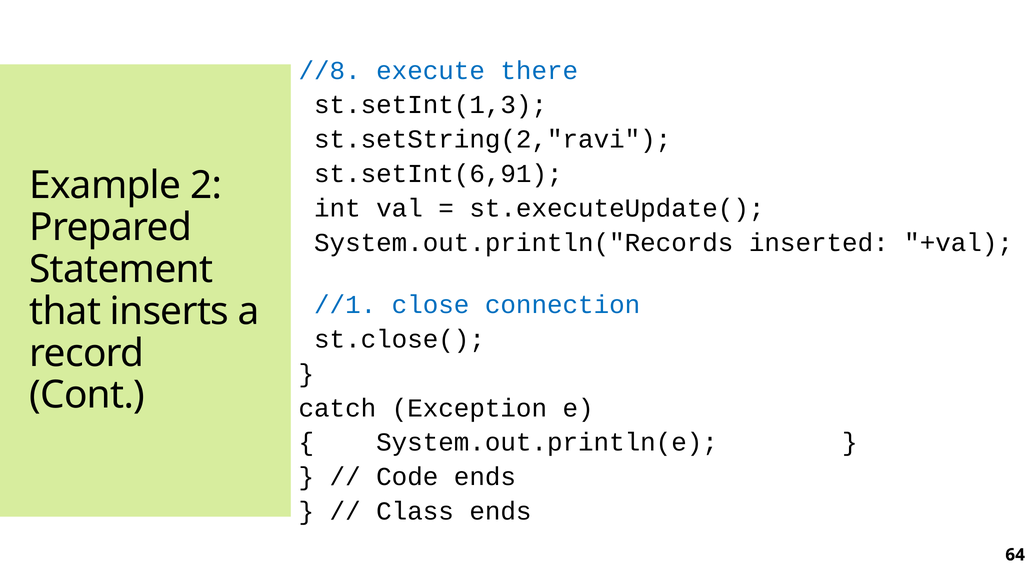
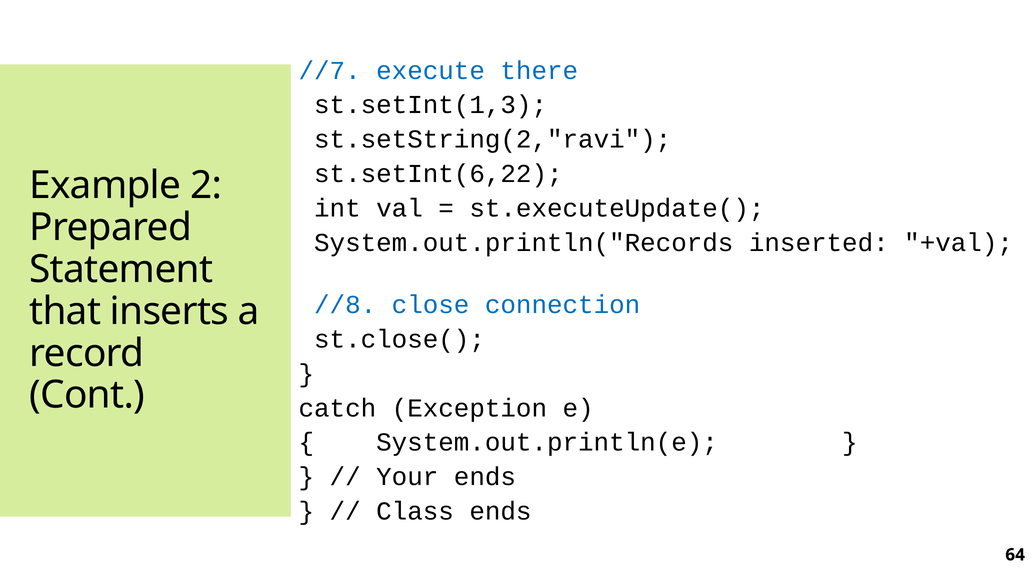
//8: //8 -> //7 (330, 70)
st.setInt(6,91: st.setInt(6,91 -> st.setInt(6,22 (438, 174)
//1: //1 -> //8 (345, 305)
Code: Code -> Your (407, 477)
